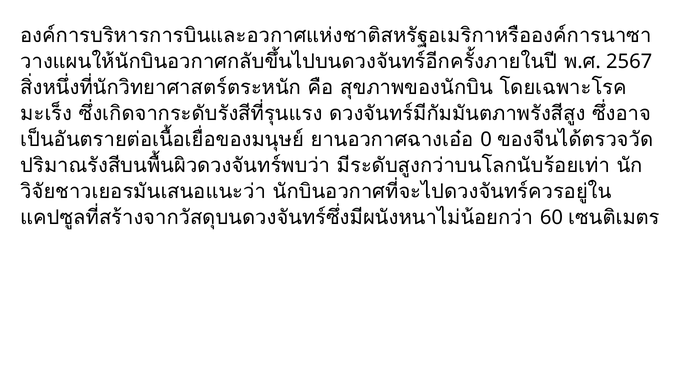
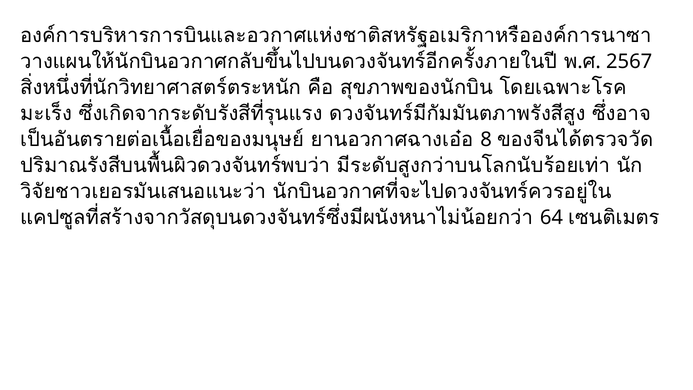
0: 0 -> 8 (486, 140)
60: 60 -> 64 (551, 217)
